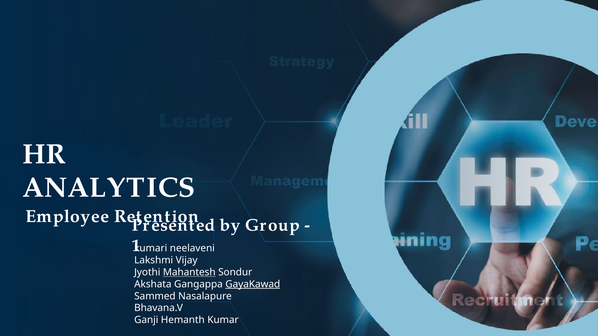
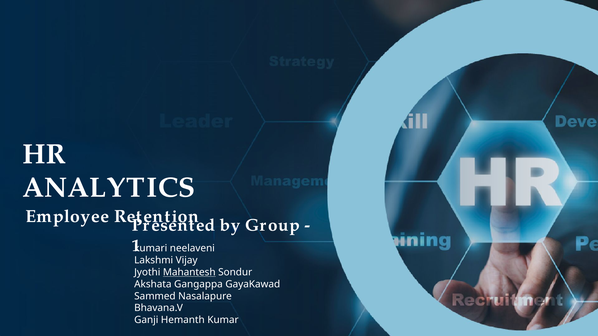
GayaKawad underline: present -> none (253, 284)
